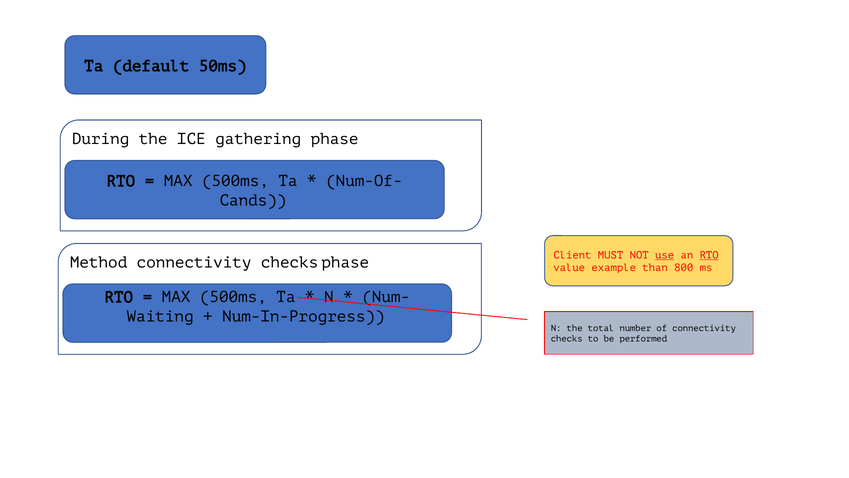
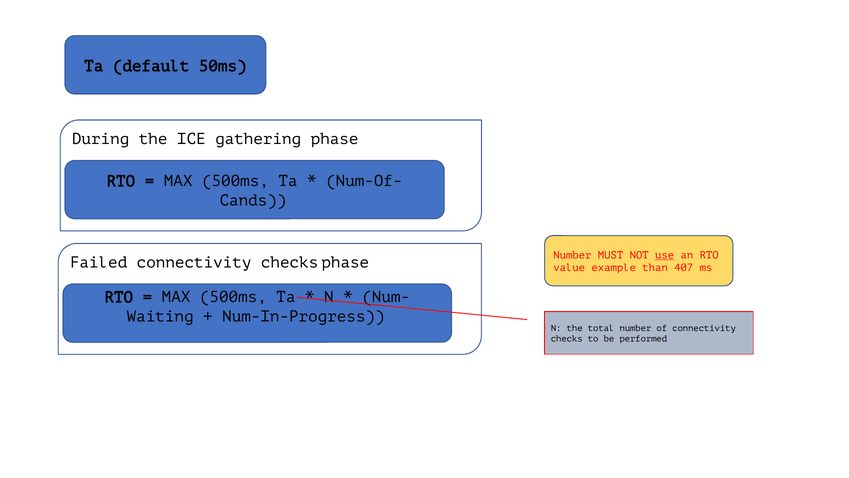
Client: Client -> Number (572, 255)
RTO underline: present -> none (709, 255)
Method: Method -> Failed (99, 262)
800: 800 -> 407 (684, 268)
